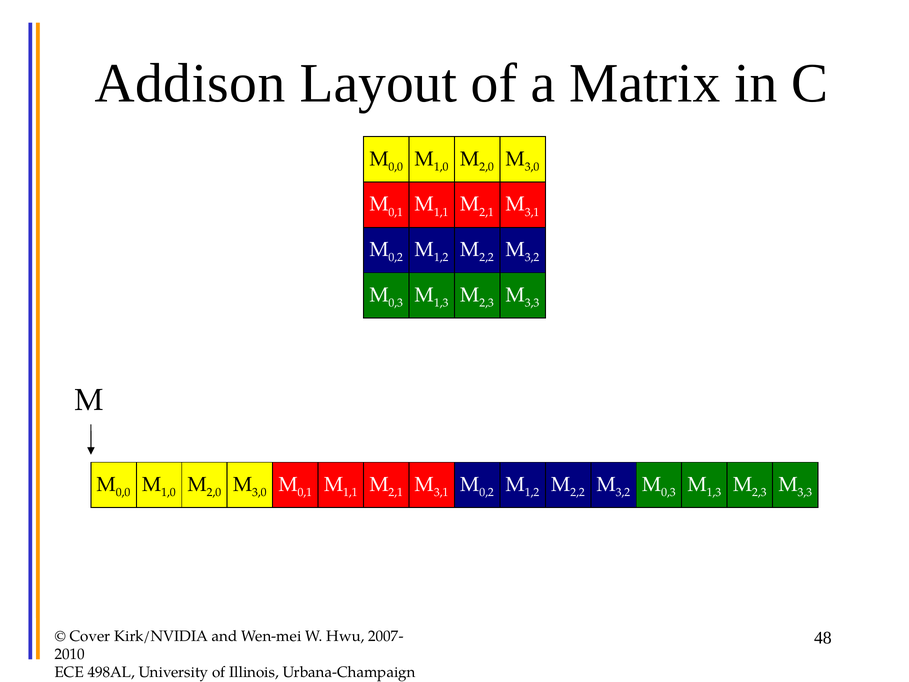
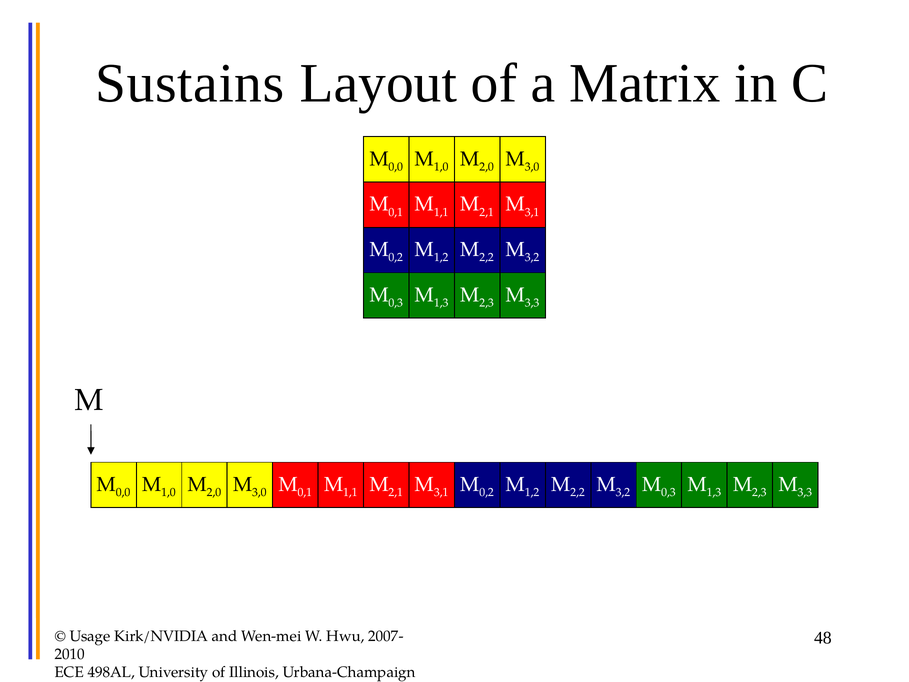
Addison: Addison -> Sustains (190, 83)
Cover: Cover -> Usage (90, 636)
